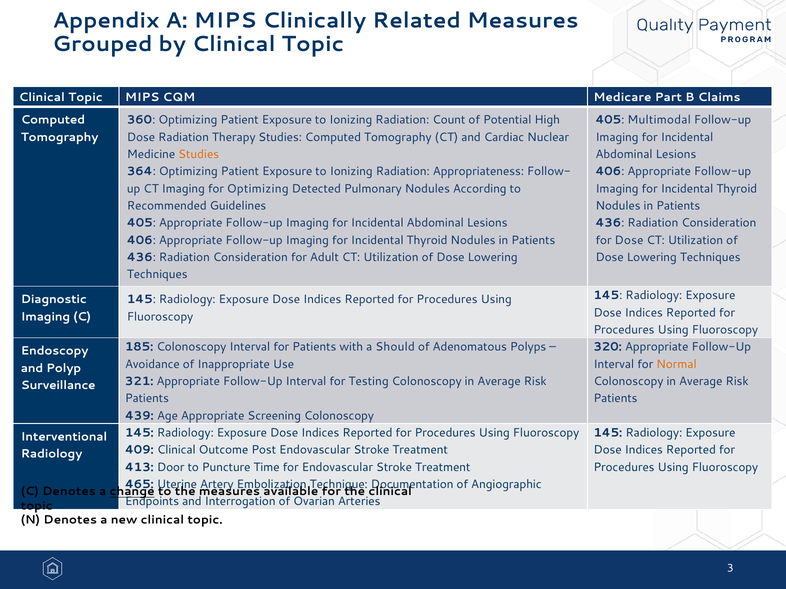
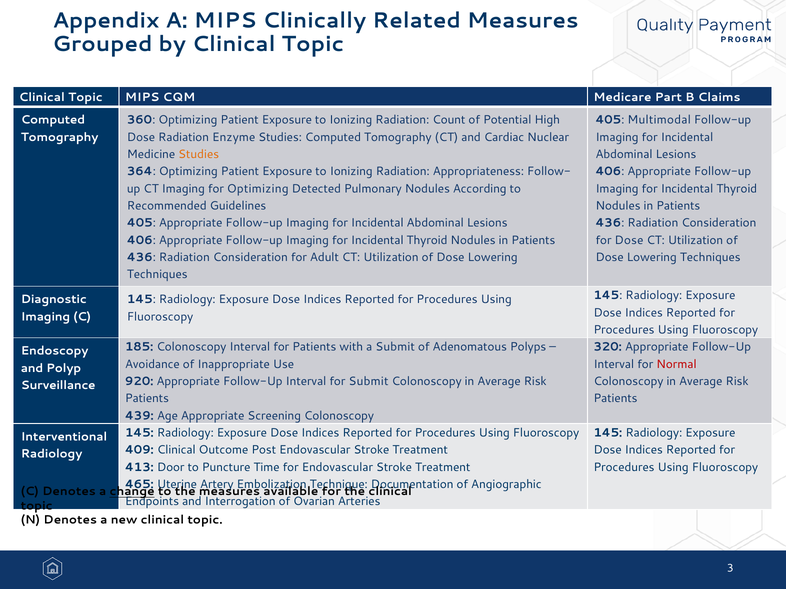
Therapy: Therapy -> Enzyme (234, 137)
a Should: Should -> Submit (395, 347)
Normal colour: orange -> red (676, 364)
321: 321 -> 920 (139, 382)
for Testing: Testing -> Submit (369, 382)
